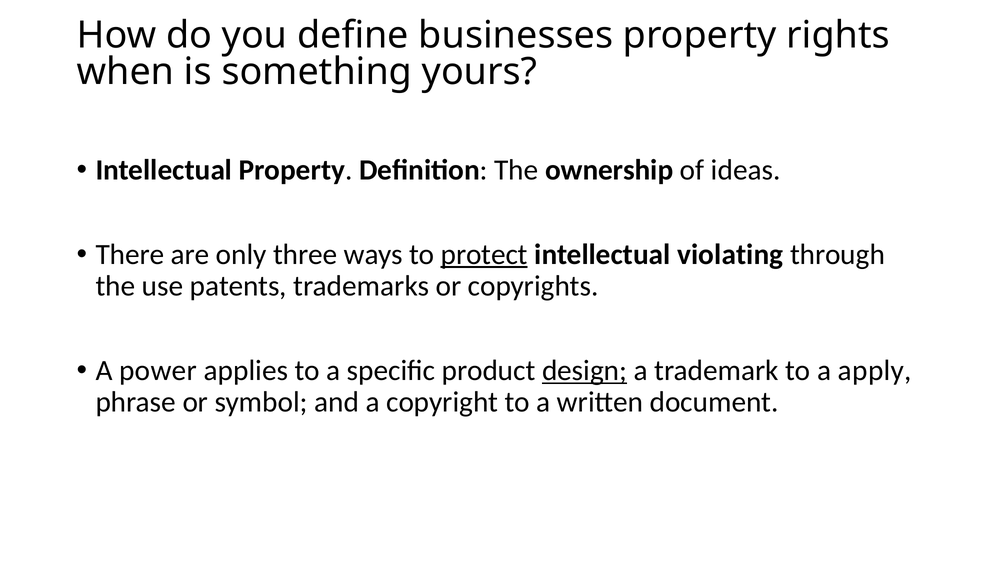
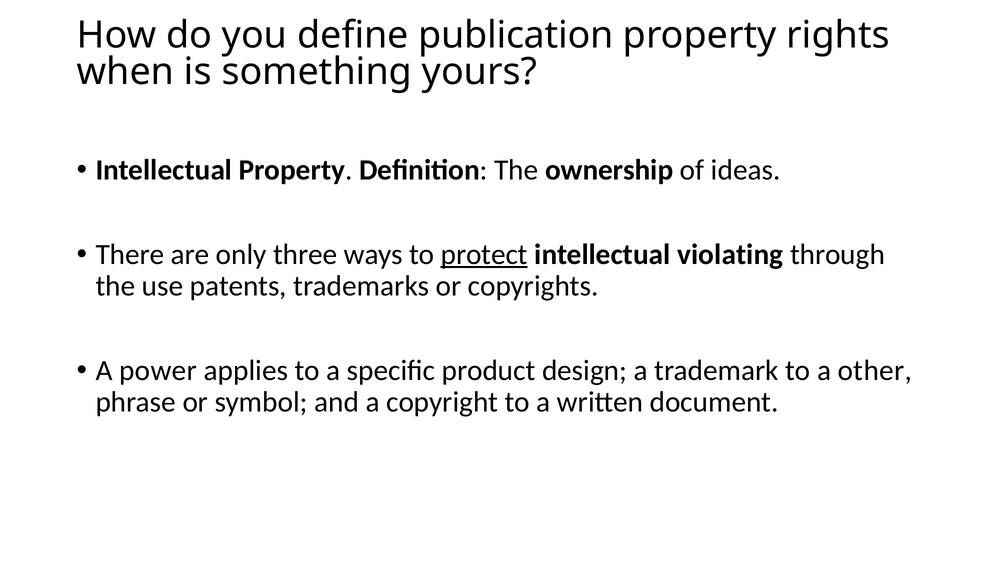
businesses: businesses -> publication (516, 35)
design underline: present -> none (585, 371)
apply: apply -> other (875, 371)
